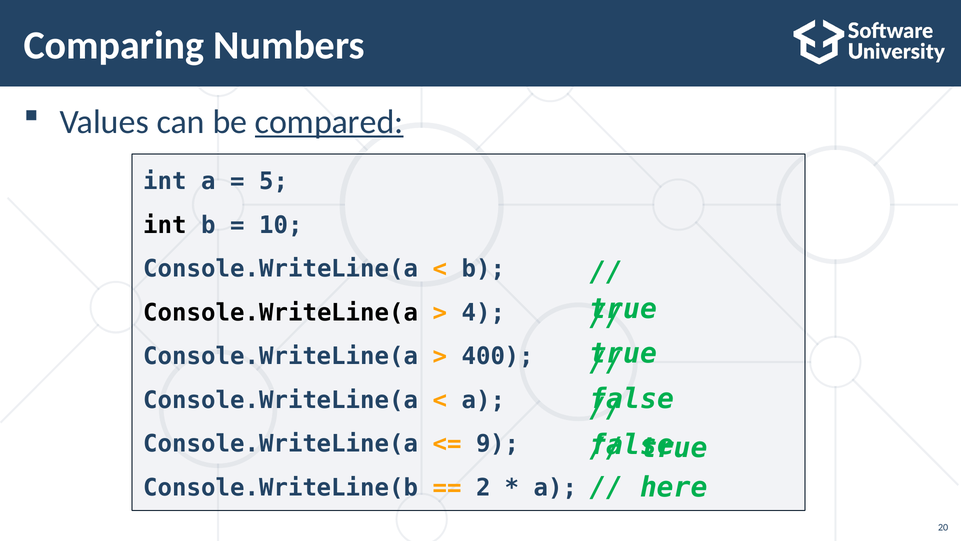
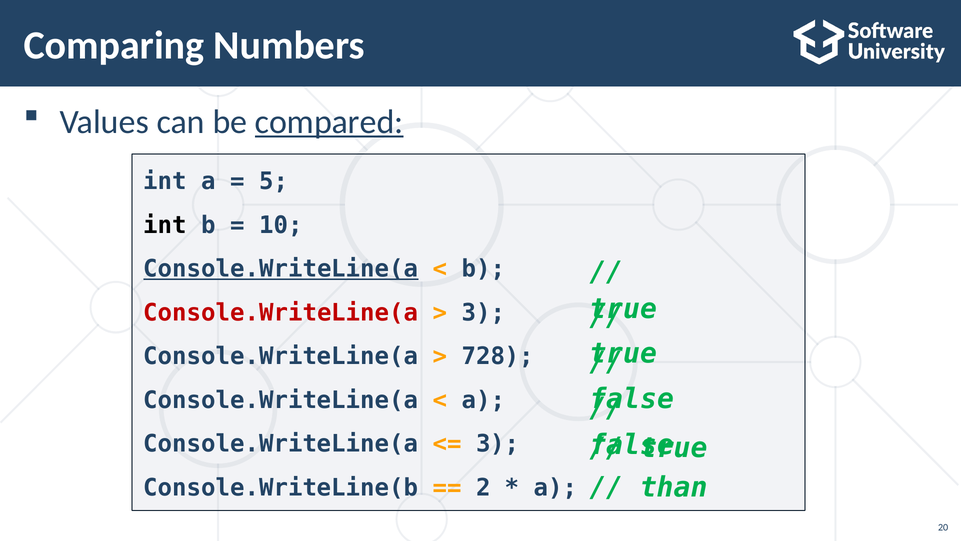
Console.WriteLine(a underline: none -> present (281, 269)
Console.WriteLine(a colour: black -> red (281, 312)
4: 4 -> 3 (483, 312)
400: 400 -> 728 (498, 356)
9: 9 -> 3 (498, 444)
here: here -> than (674, 487)
